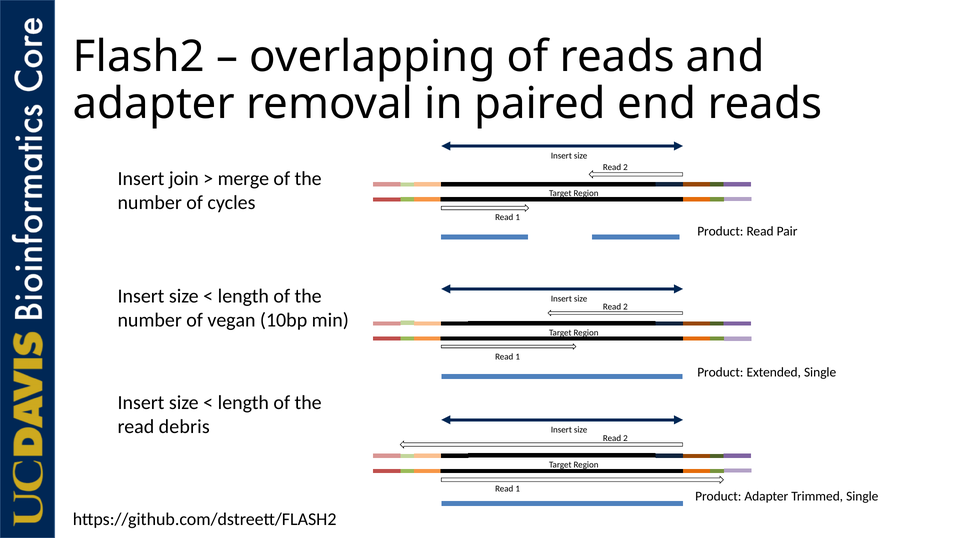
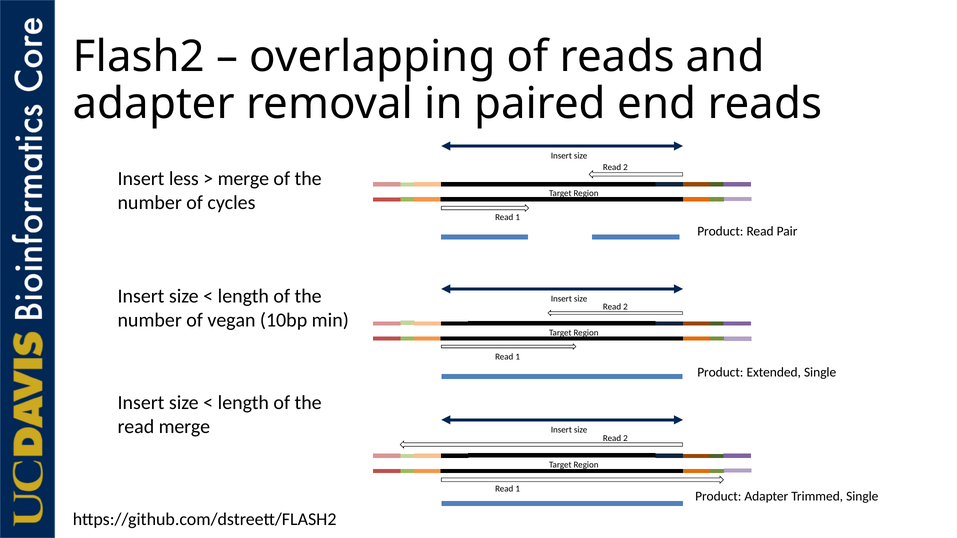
join: join -> less (184, 179)
read debris: debris -> merge (184, 427)
